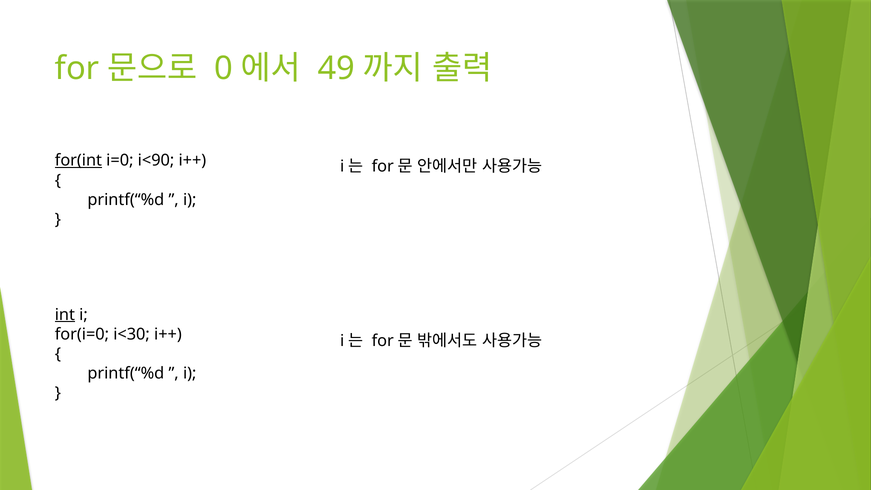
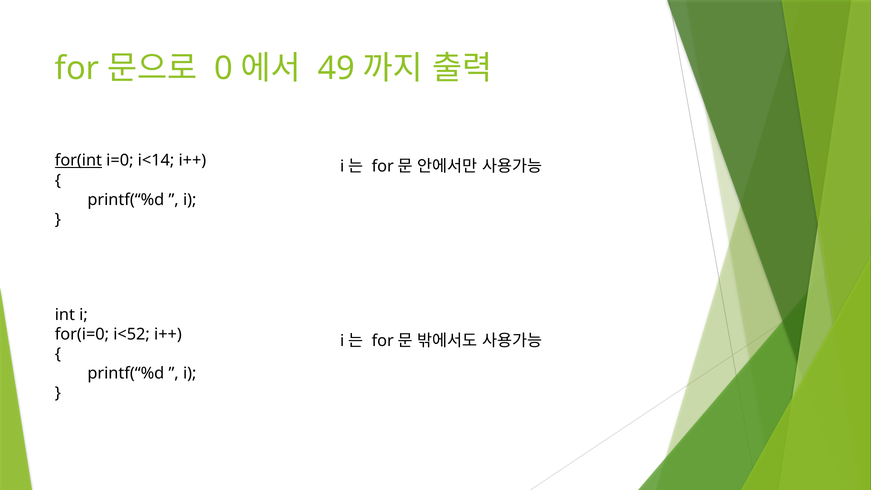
i<90: i<90 -> i<14 (156, 161)
int underline: present -> none (65, 315)
i<30: i<30 -> i<52 (132, 334)
